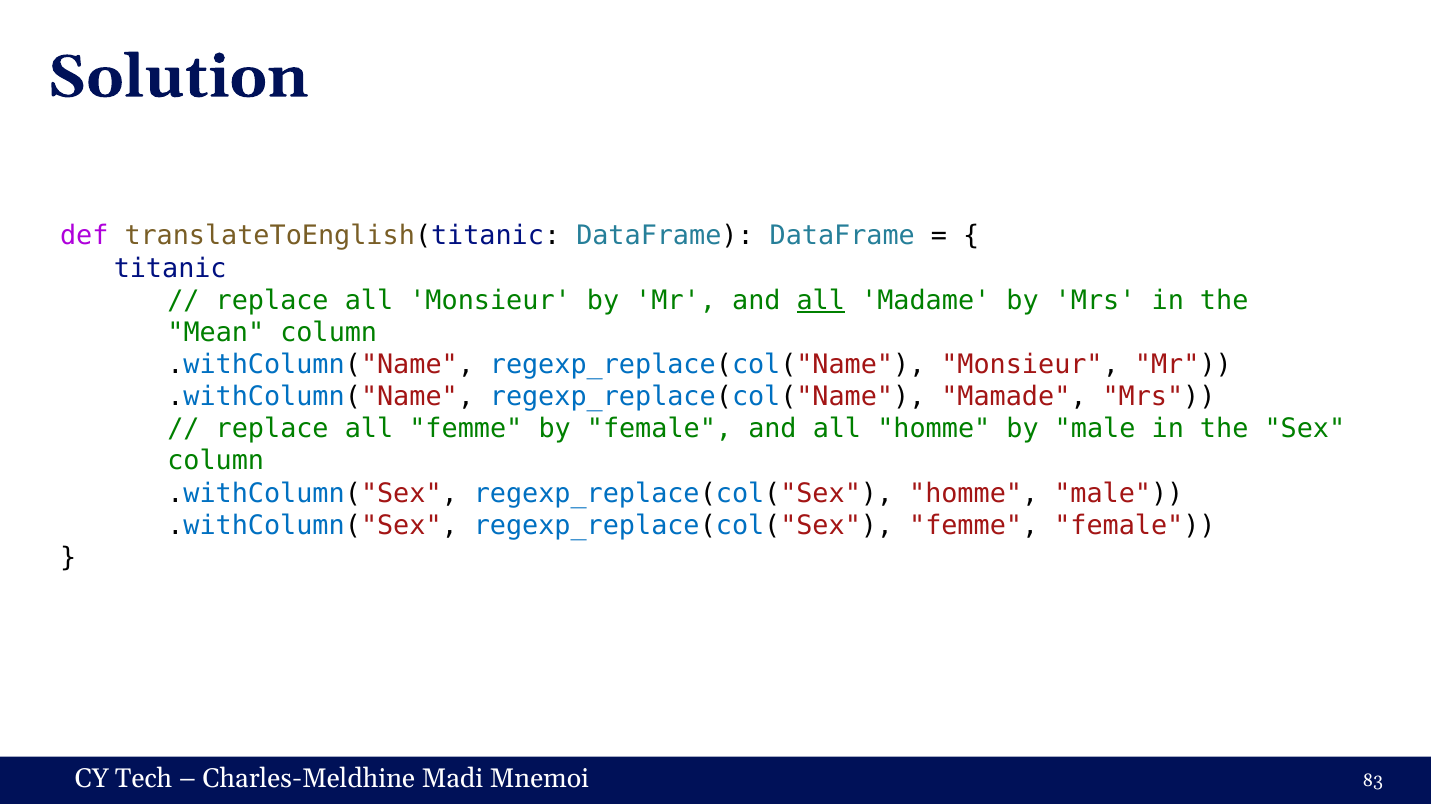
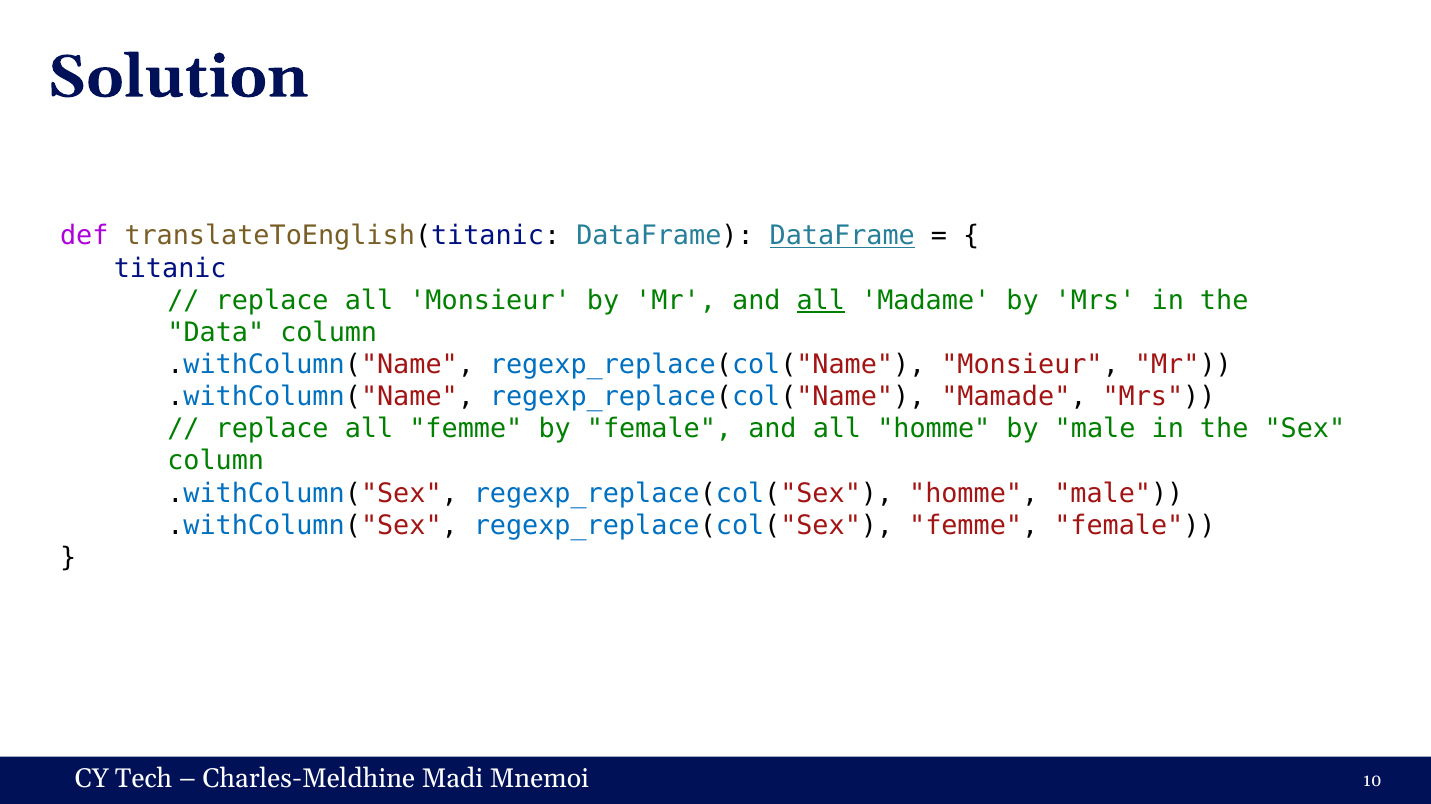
DataFrame underline: none -> present (842, 236)
Mean: Mean -> Data (216, 333)
83: 83 -> 10 (1373, 781)
